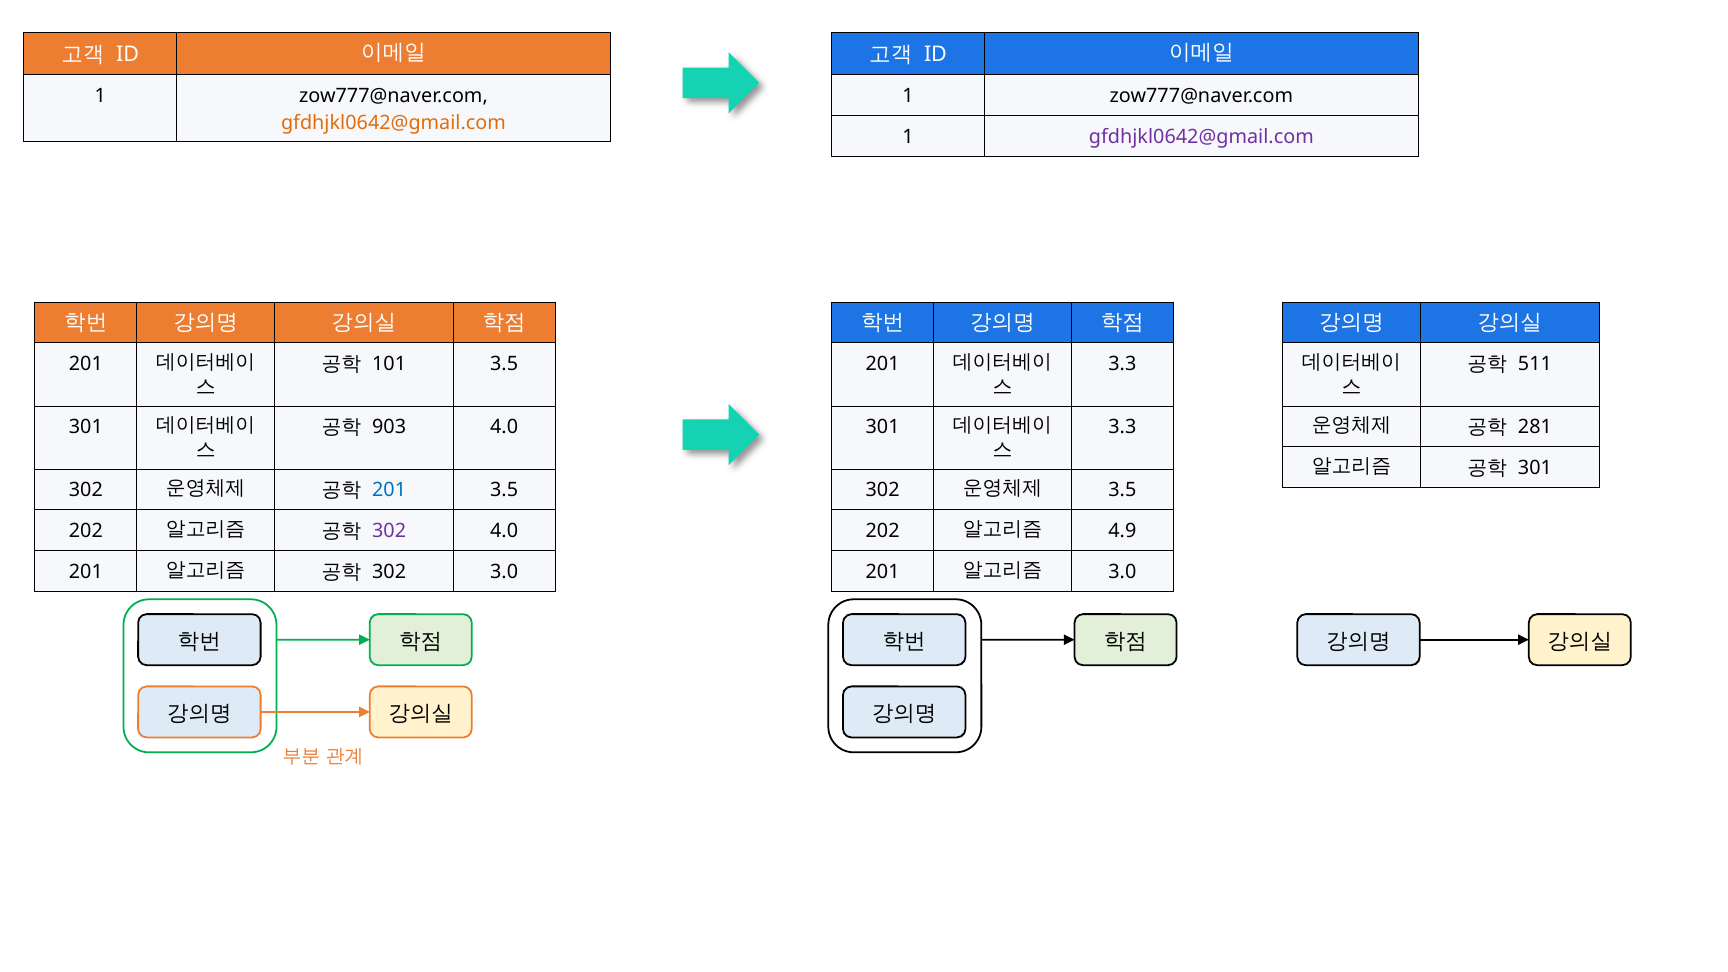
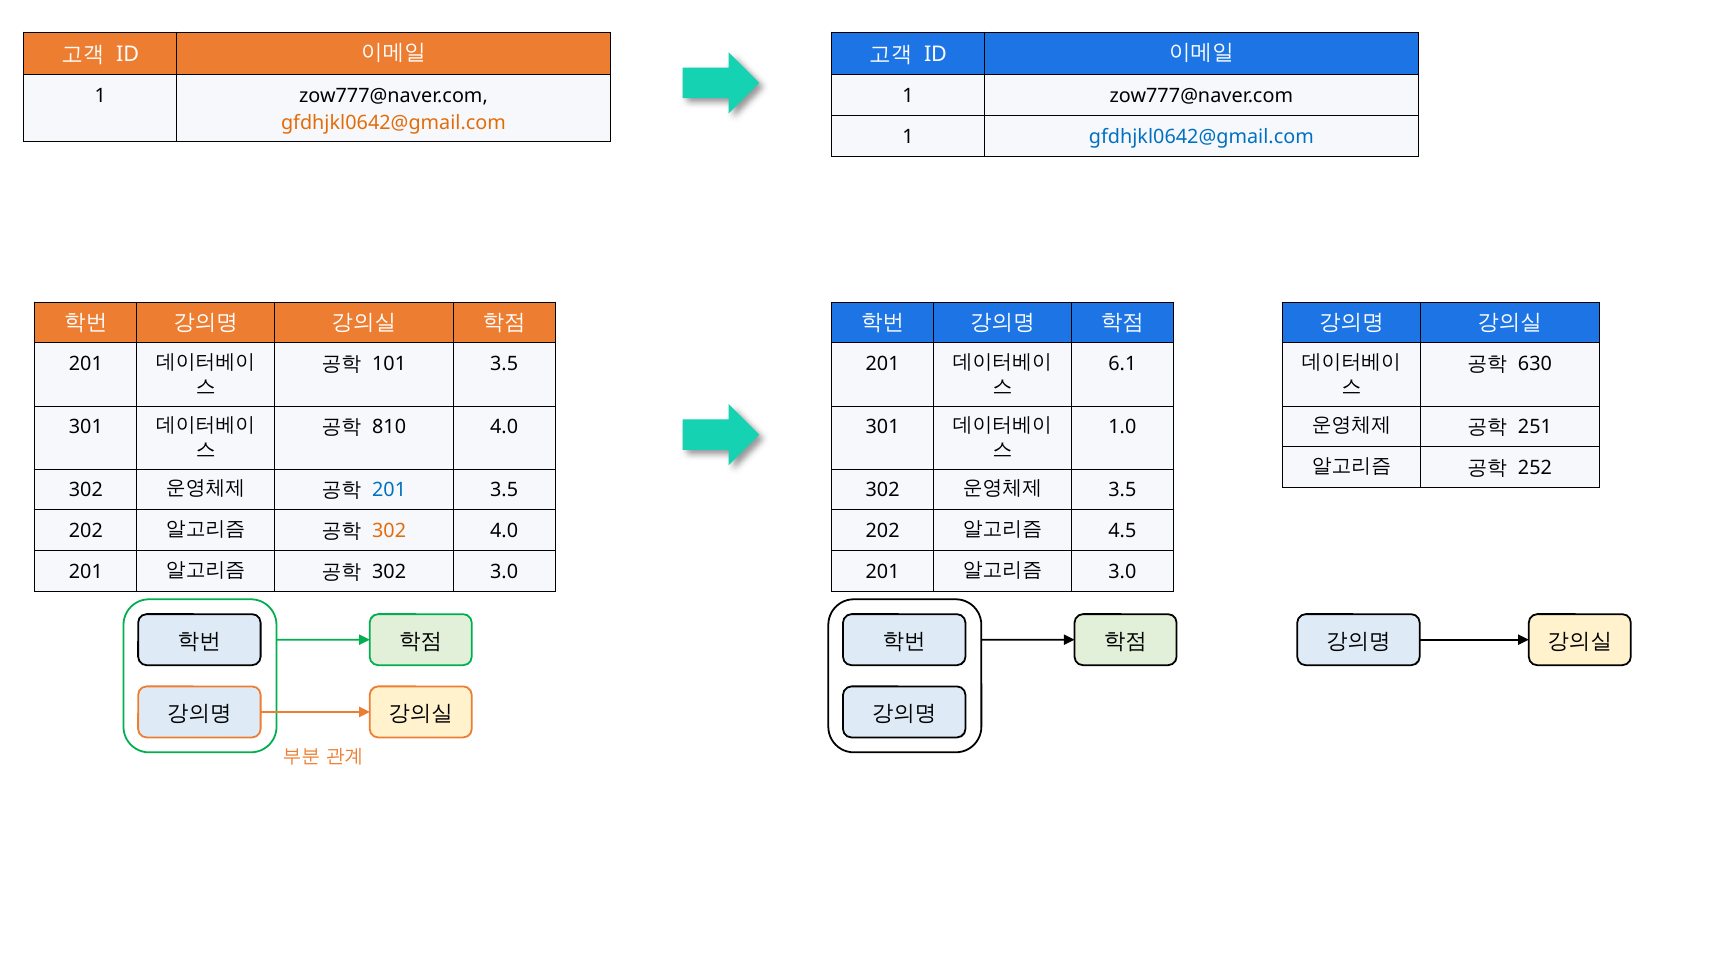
gfdhjkl0642@gmail.com colour: purple -> blue (1201, 136)
511: 511 -> 630 (1535, 364)
3.3: 3.3 -> 6.1 (1122, 364)
281: 281 -> 251 (1535, 427)
903: 903 -> 810 (389, 427)
3.3: 3.3 -> 1.0 (1122, 427)
301: 301 -> 252 (1535, 468)
302 colour: purple -> orange (389, 531)
4.9: 4.9 -> 4.5 (1122, 531)
